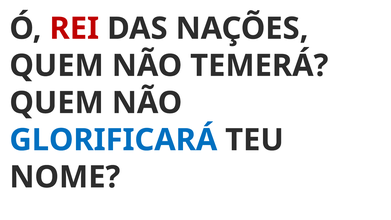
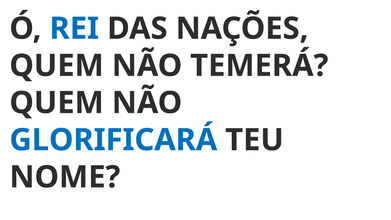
REI colour: red -> blue (74, 29)
